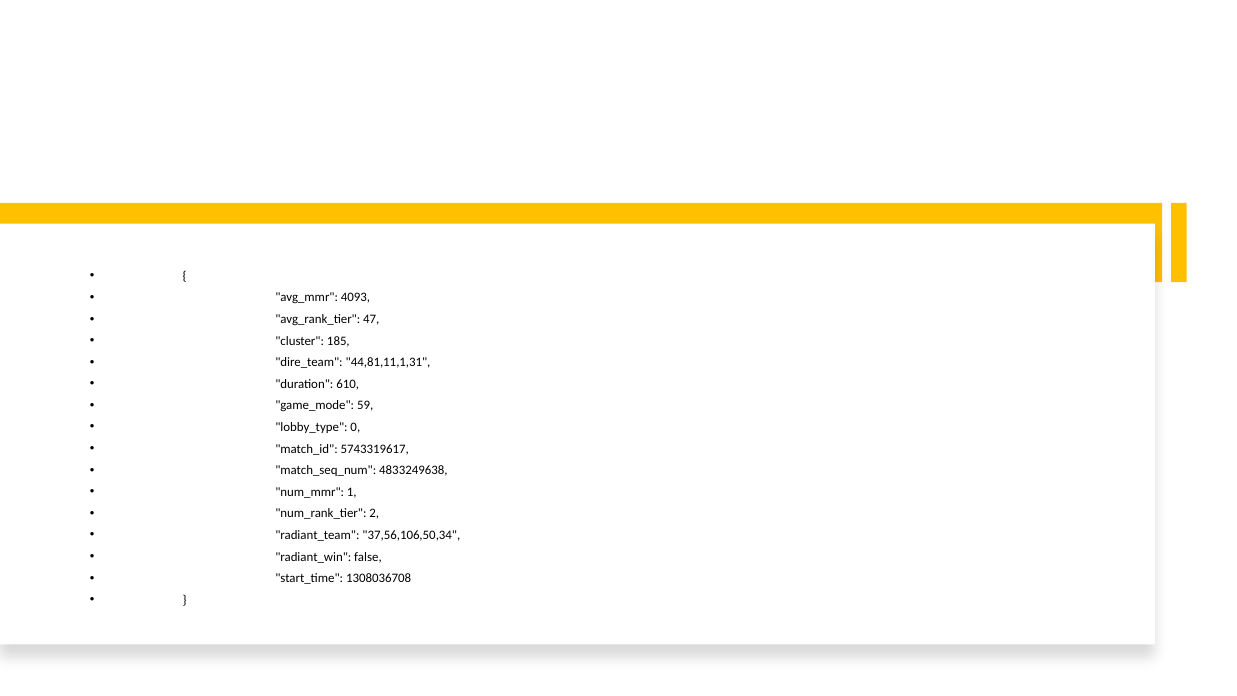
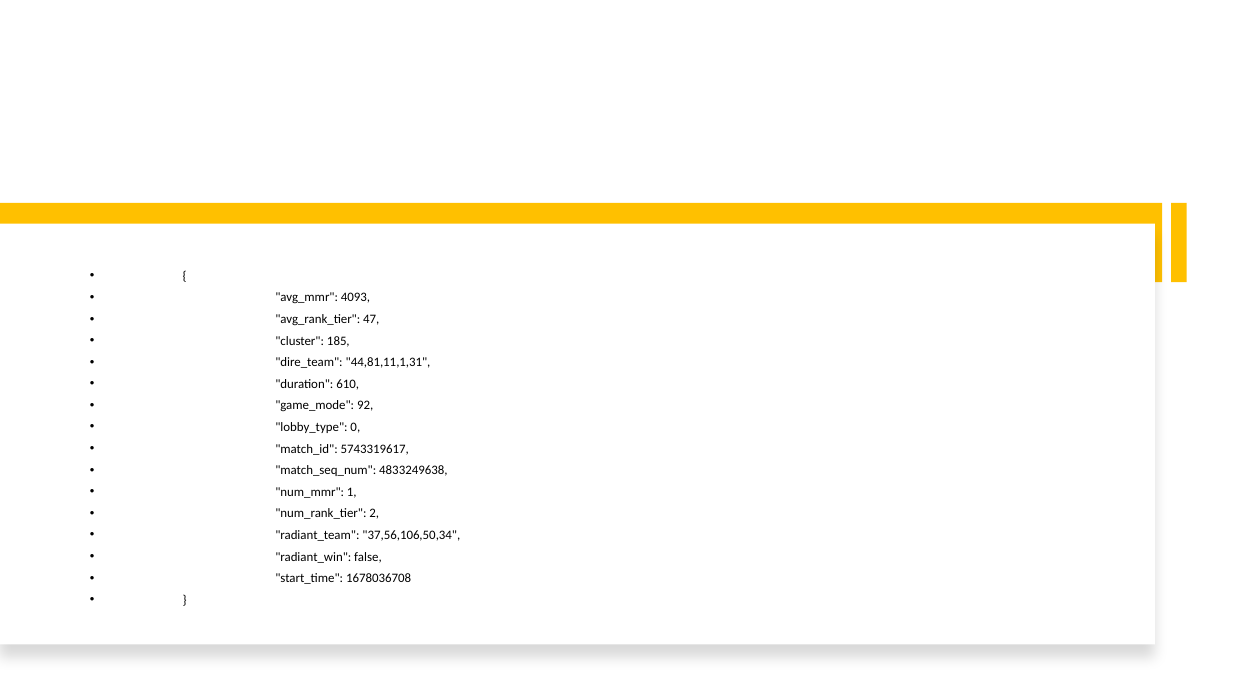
59: 59 -> 92 (365, 406)
1308036708: 1308036708 -> 1678036708 (379, 578)
